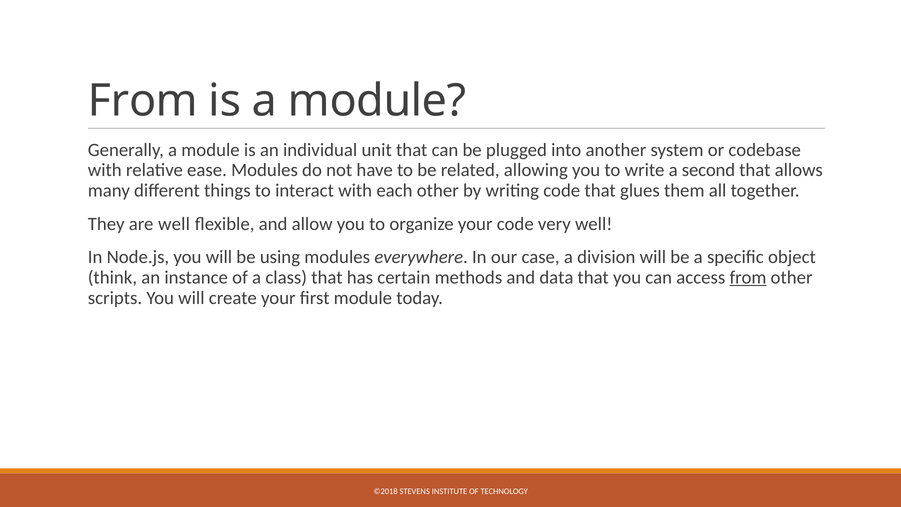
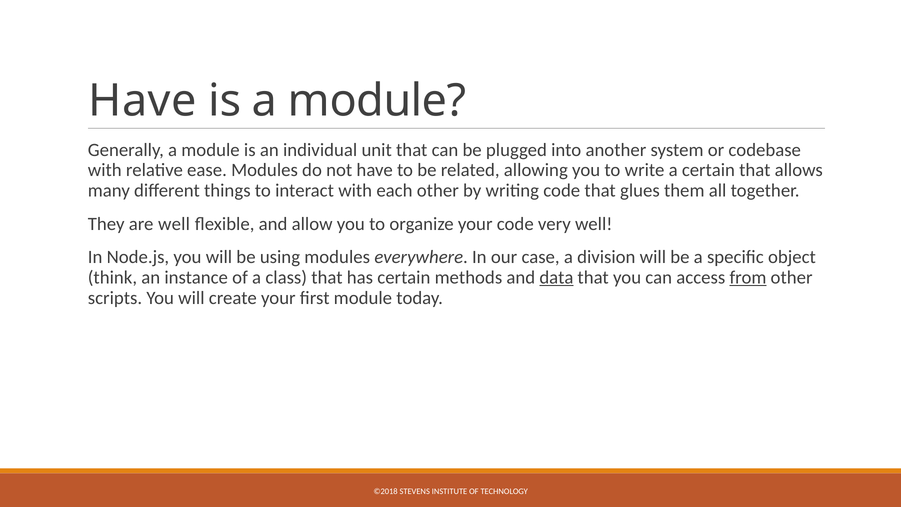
From: From -> Have (142, 101)
a second: second -> certain (708, 170)
data underline: none -> present (556, 277)
